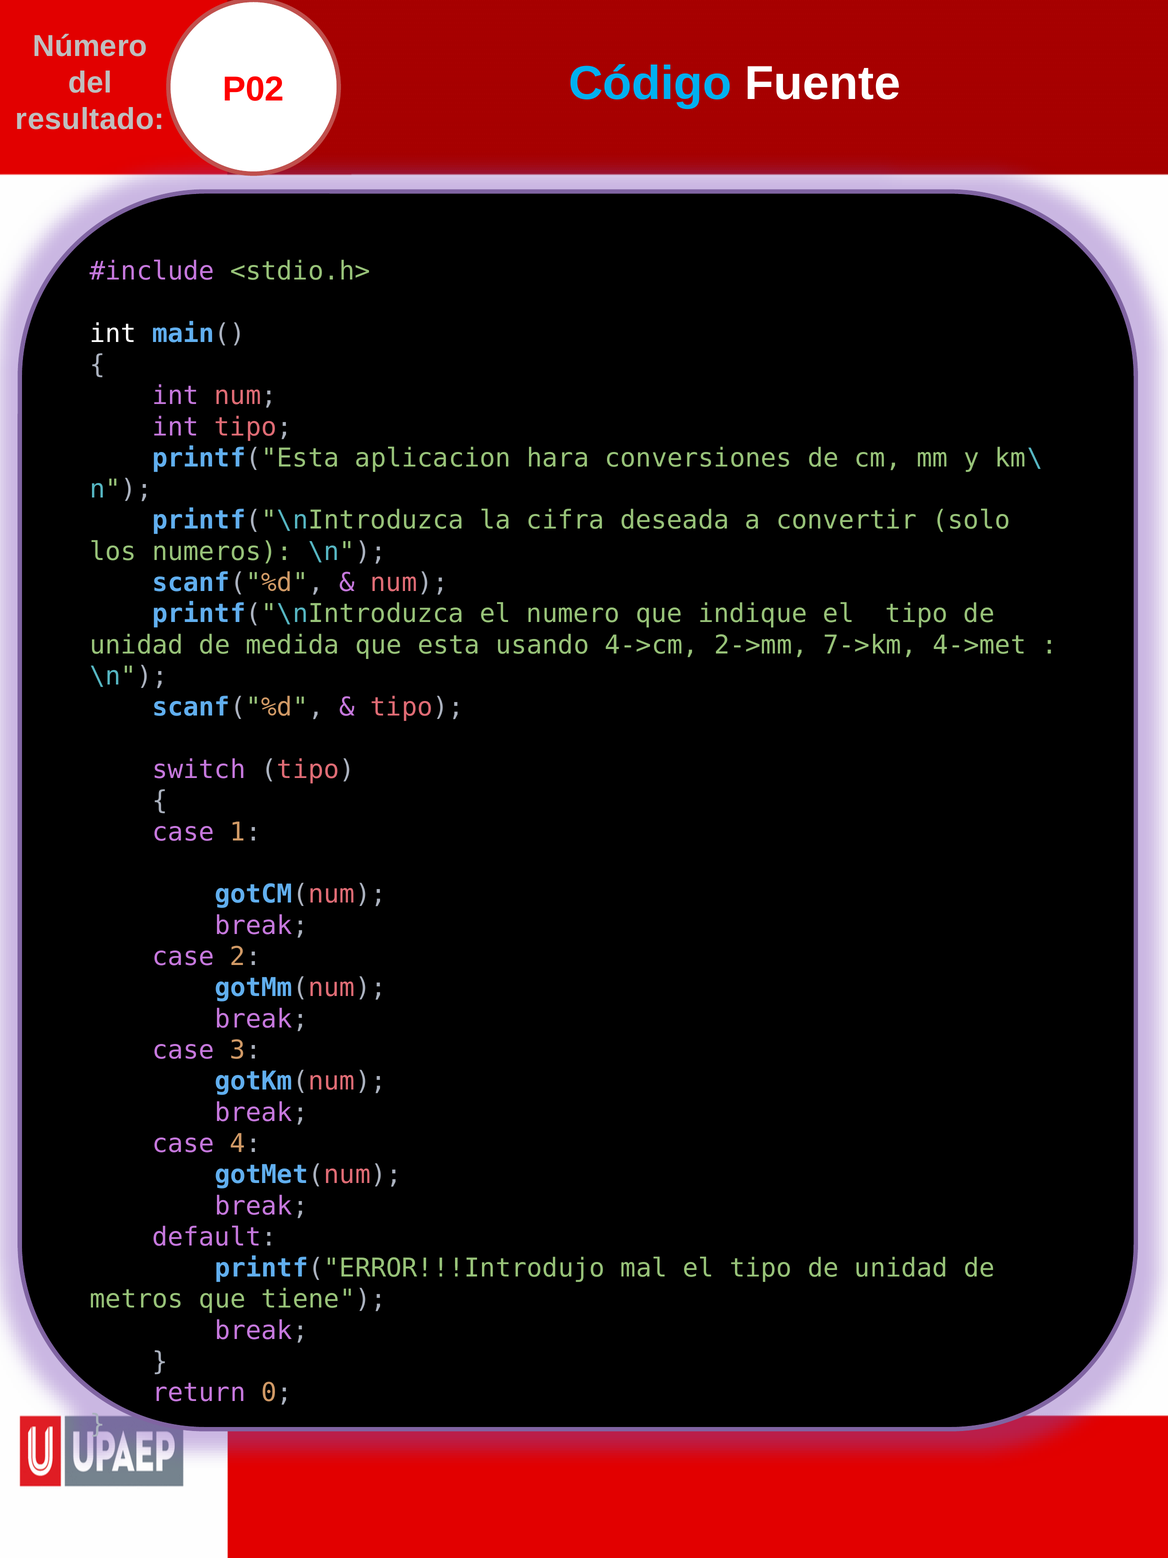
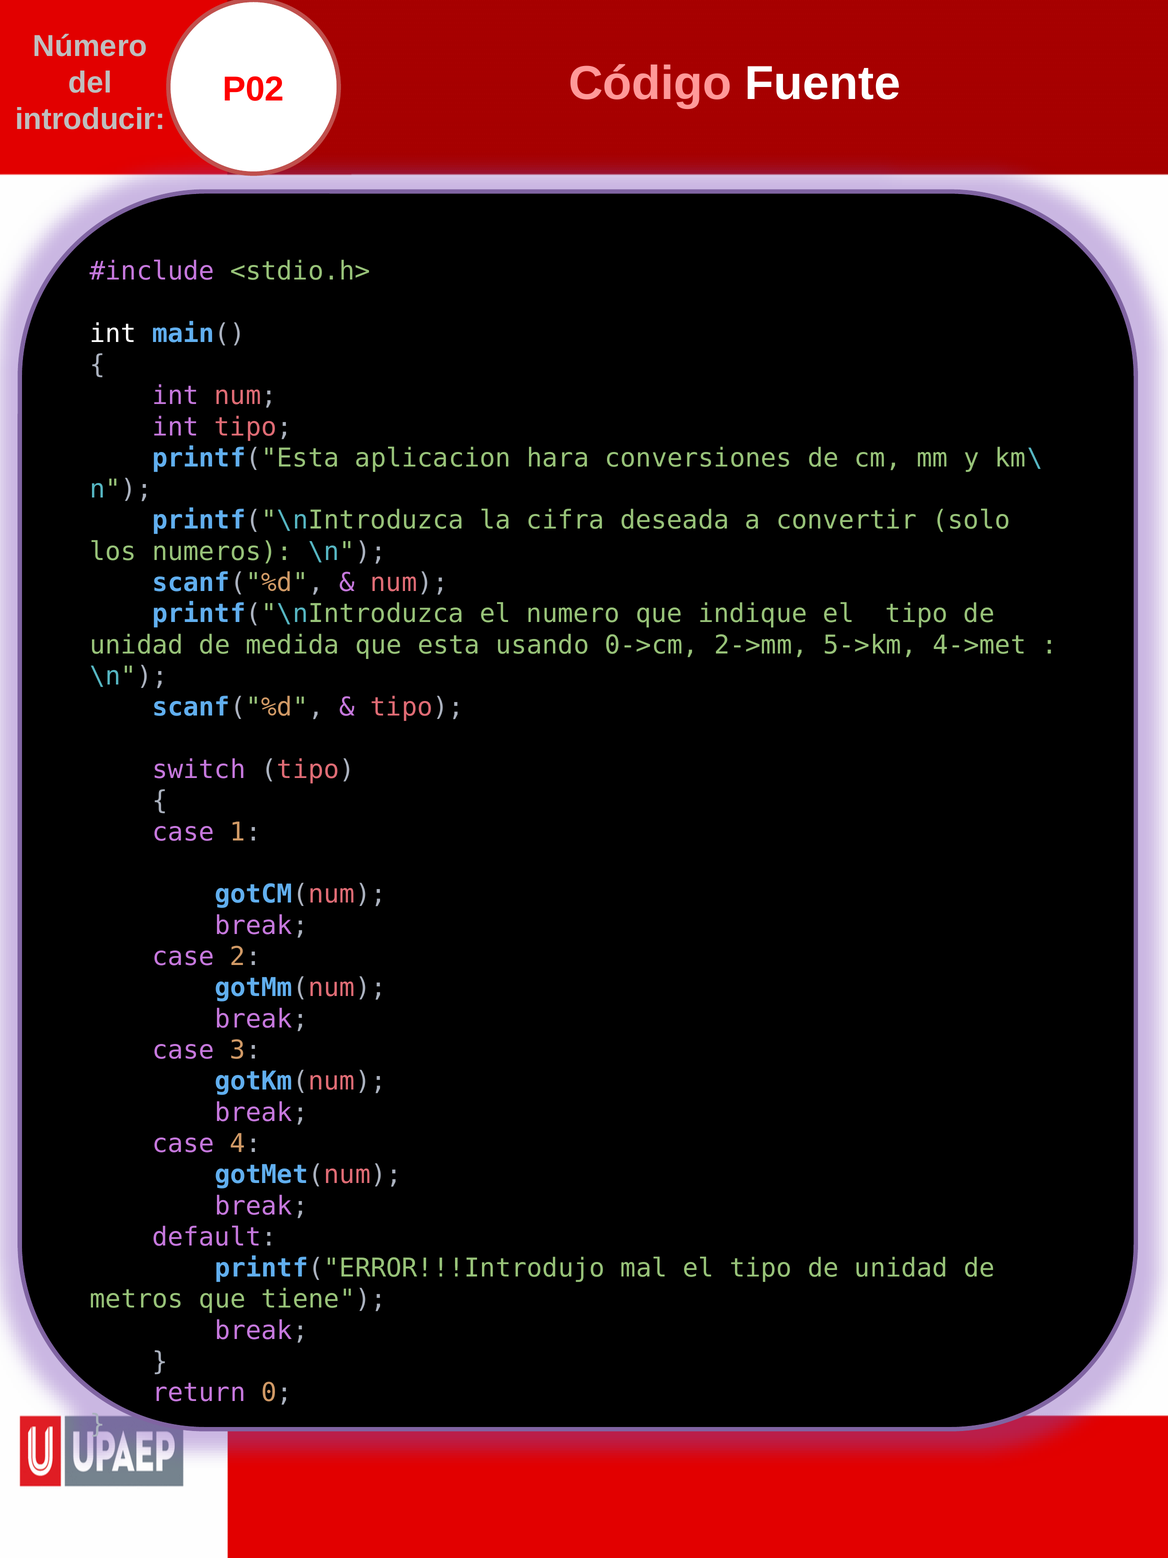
Código colour: light blue -> pink (650, 84)
resultado: resultado -> introducir (90, 119)
4->cm: 4->cm -> 0->cm (652, 645)
7->km: 7->km -> 5->km (870, 645)
